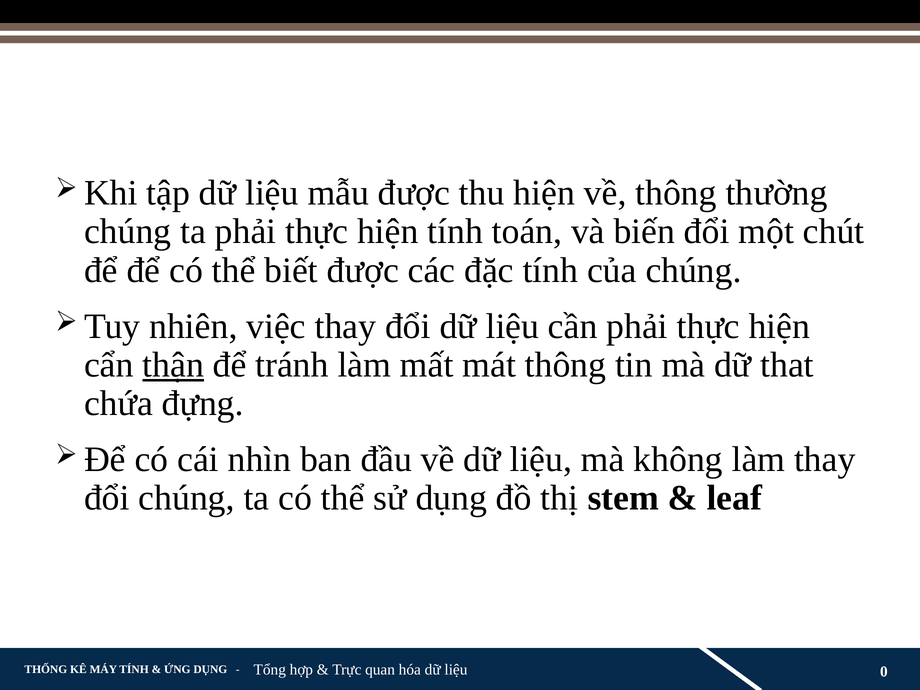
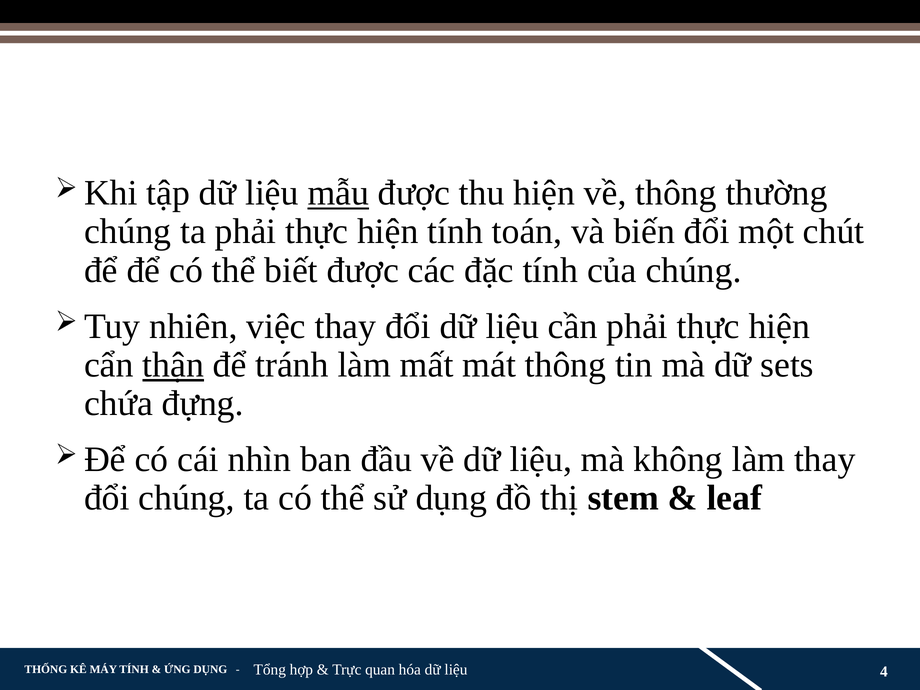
mẫu underline: none -> present (338, 193)
that: that -> sets (787, 365)
0: 0 -> 4 (884, 672)
